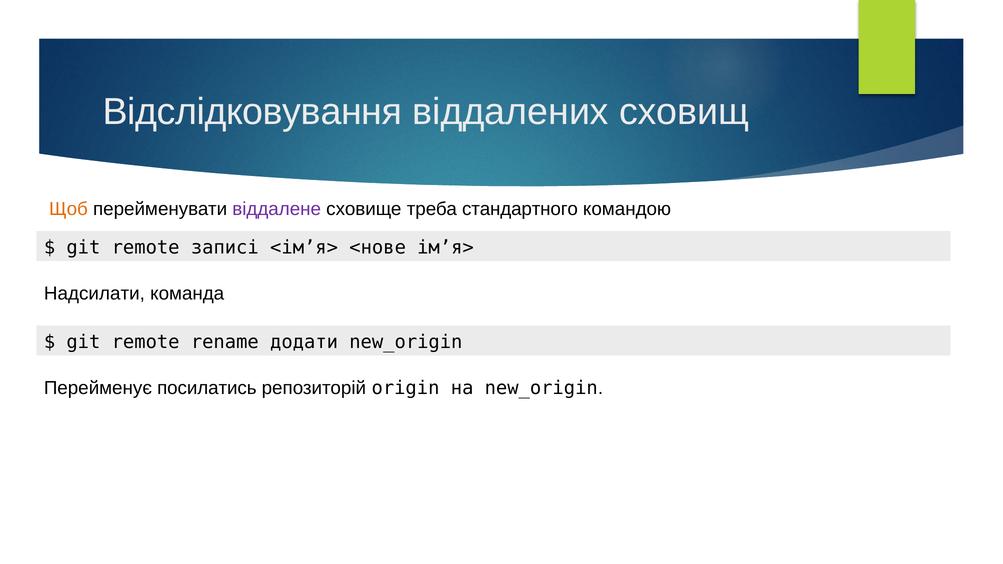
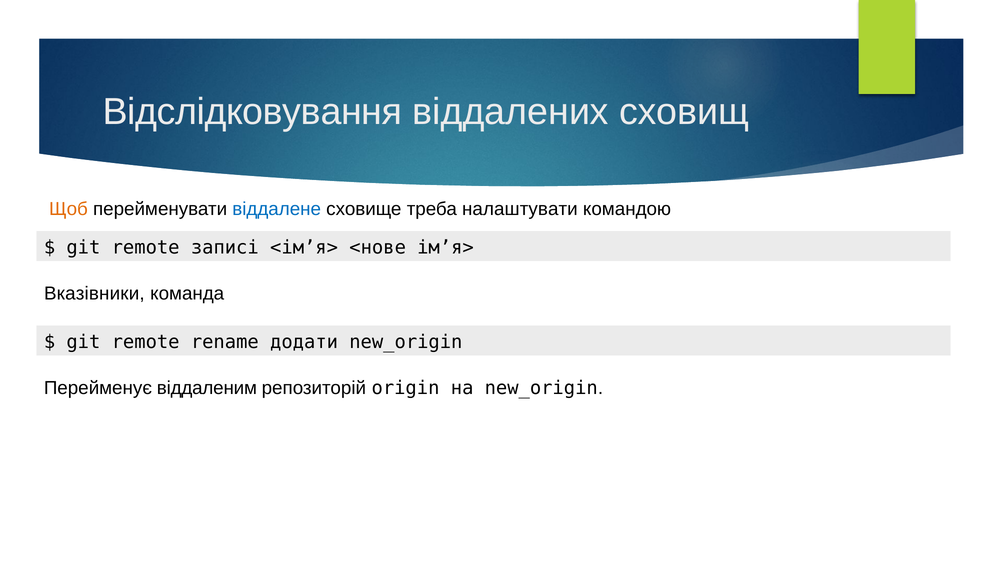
віддалене colour: purple -> blue (277, 209)
стандартного: стандартного -> налаштувати (520, 209)
Надсилати: Надсилати -> Вказівники (94, 294)
посилатись: посилатись -> віддаленим (207, 388)
